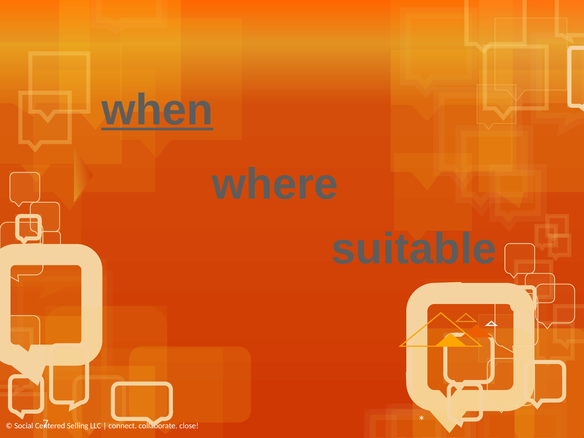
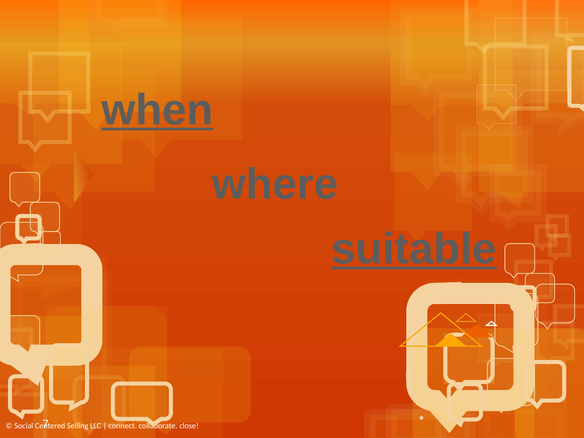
suitable underline: none -> present (414, 249)
